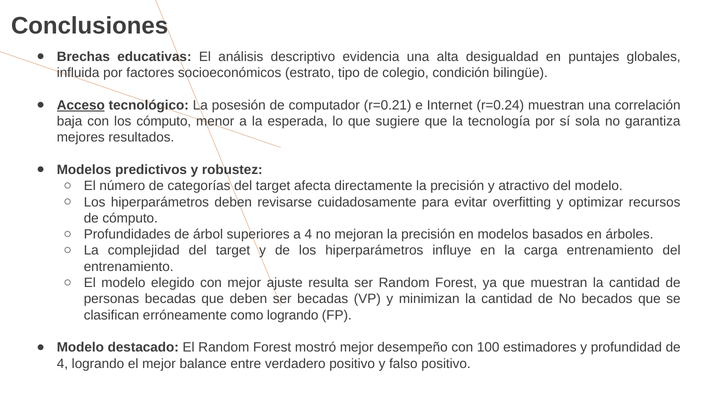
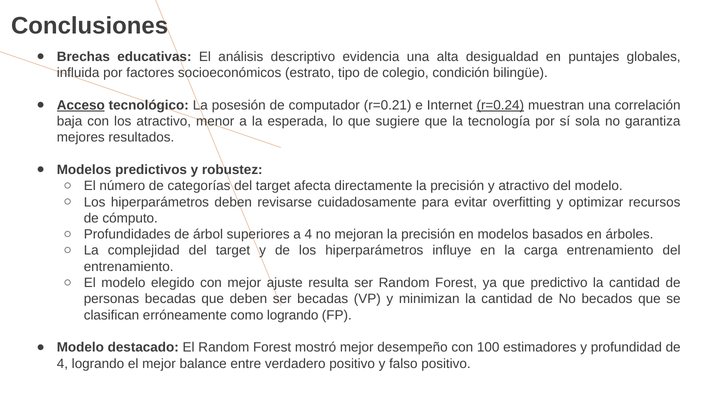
r=0.24 underline: none -> present (500, 105)
los cómputo: cómputo -> atractivo (164, 121)
que muestran: muestran -> predictivo (559, 283)
